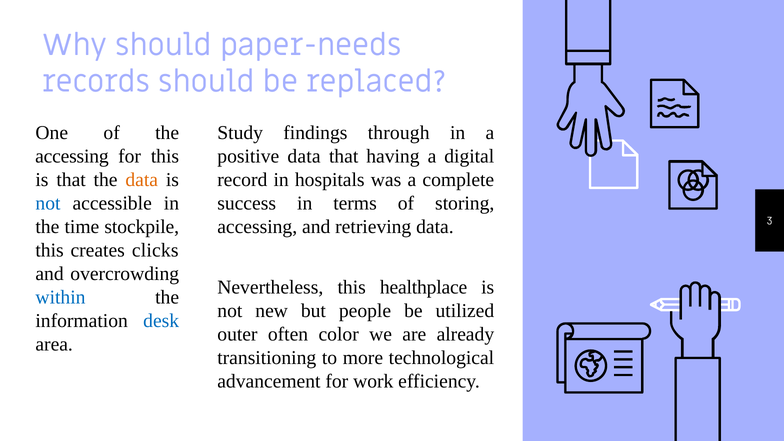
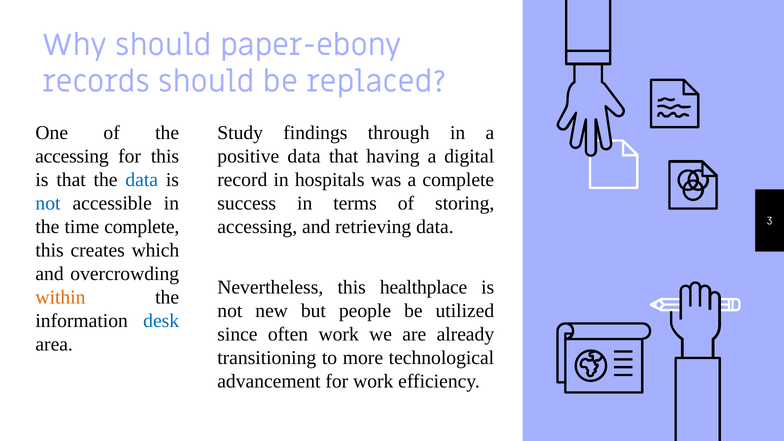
paper-needs: paper-needs -> paper-ebony (311, 45)
data colour: orange -> blue (142, 180)
time stockpile: stockpile -> complete (142, 227)
clicks: clicks -> which (155, 250)
within colour: blue -> orange (60, 298)
outer: outer -> since (237, 334)
often color: color -> work (339, 334)
